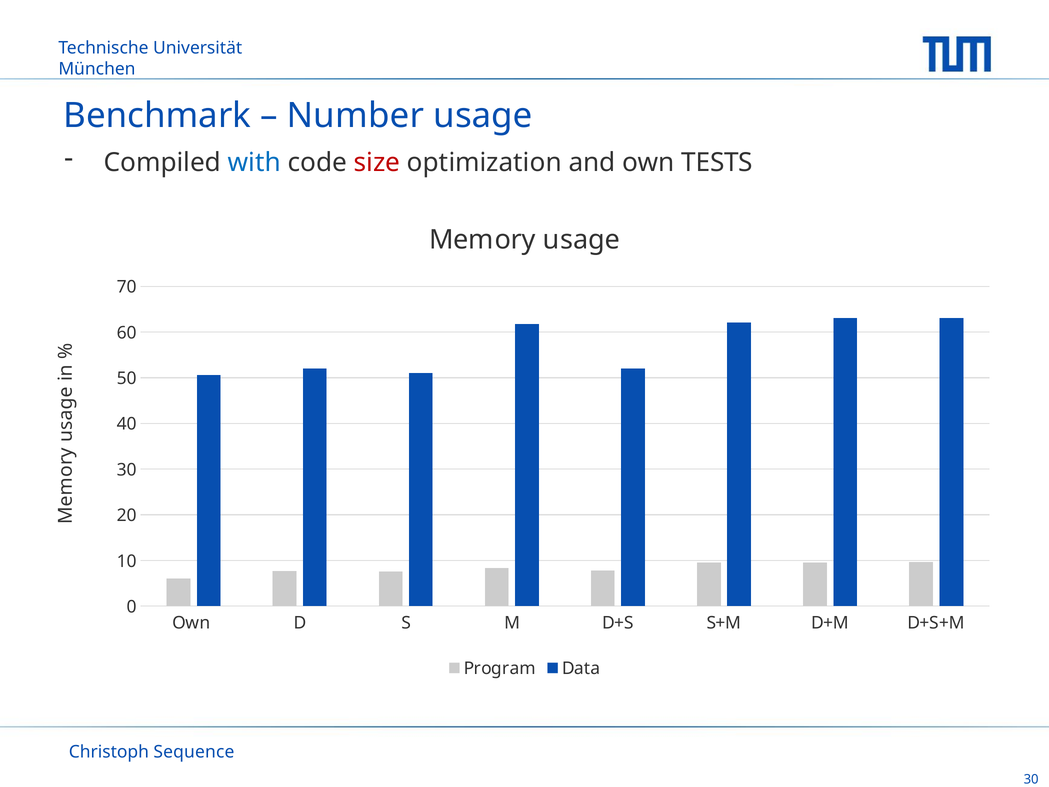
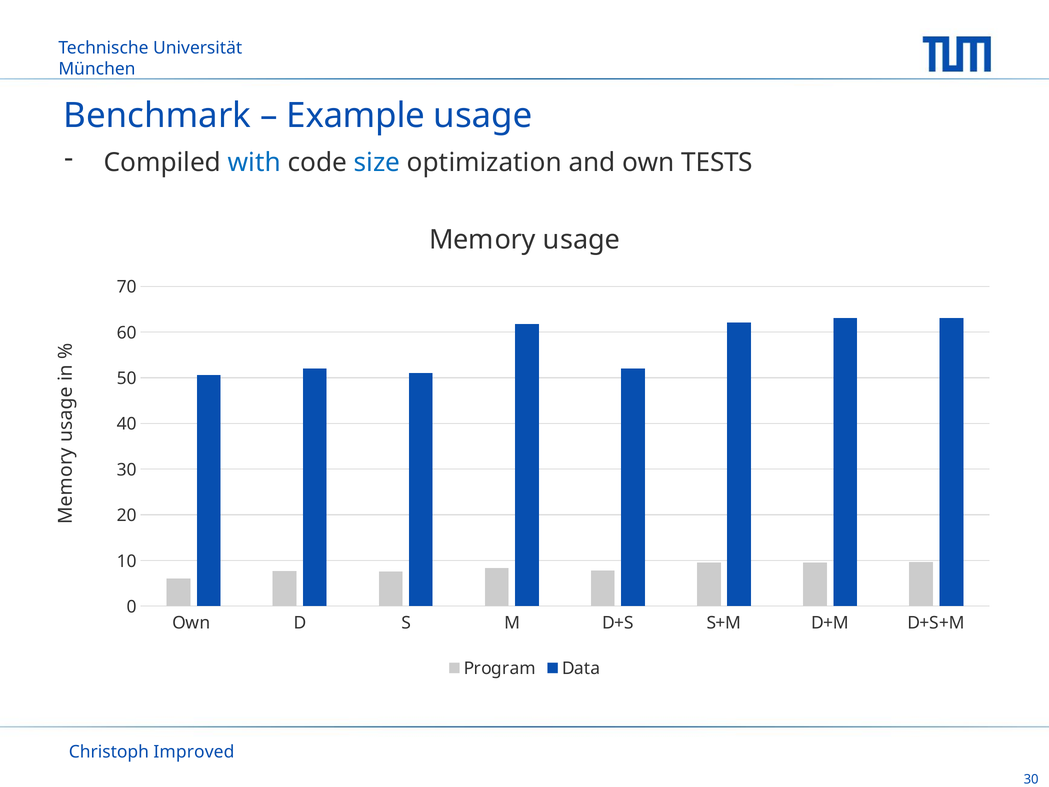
Number: Number -> Example (356, 115)
size colour: red -> blue (377, 163)
Sequence: Sequence -> Improved (194, 752)
